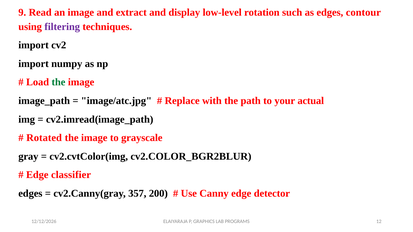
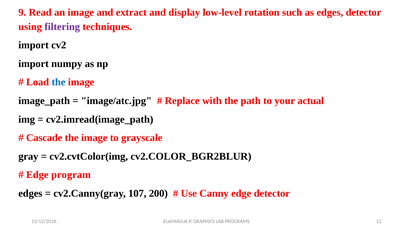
edges contour: contour -> detector (363, 12)
the colour: green -> blue (58, 82)
Rotated: Rotated -> Cascade (44, 138)
classifier: classifier -> program (71, 175)
357: 357 -> 107 (137, 194)
